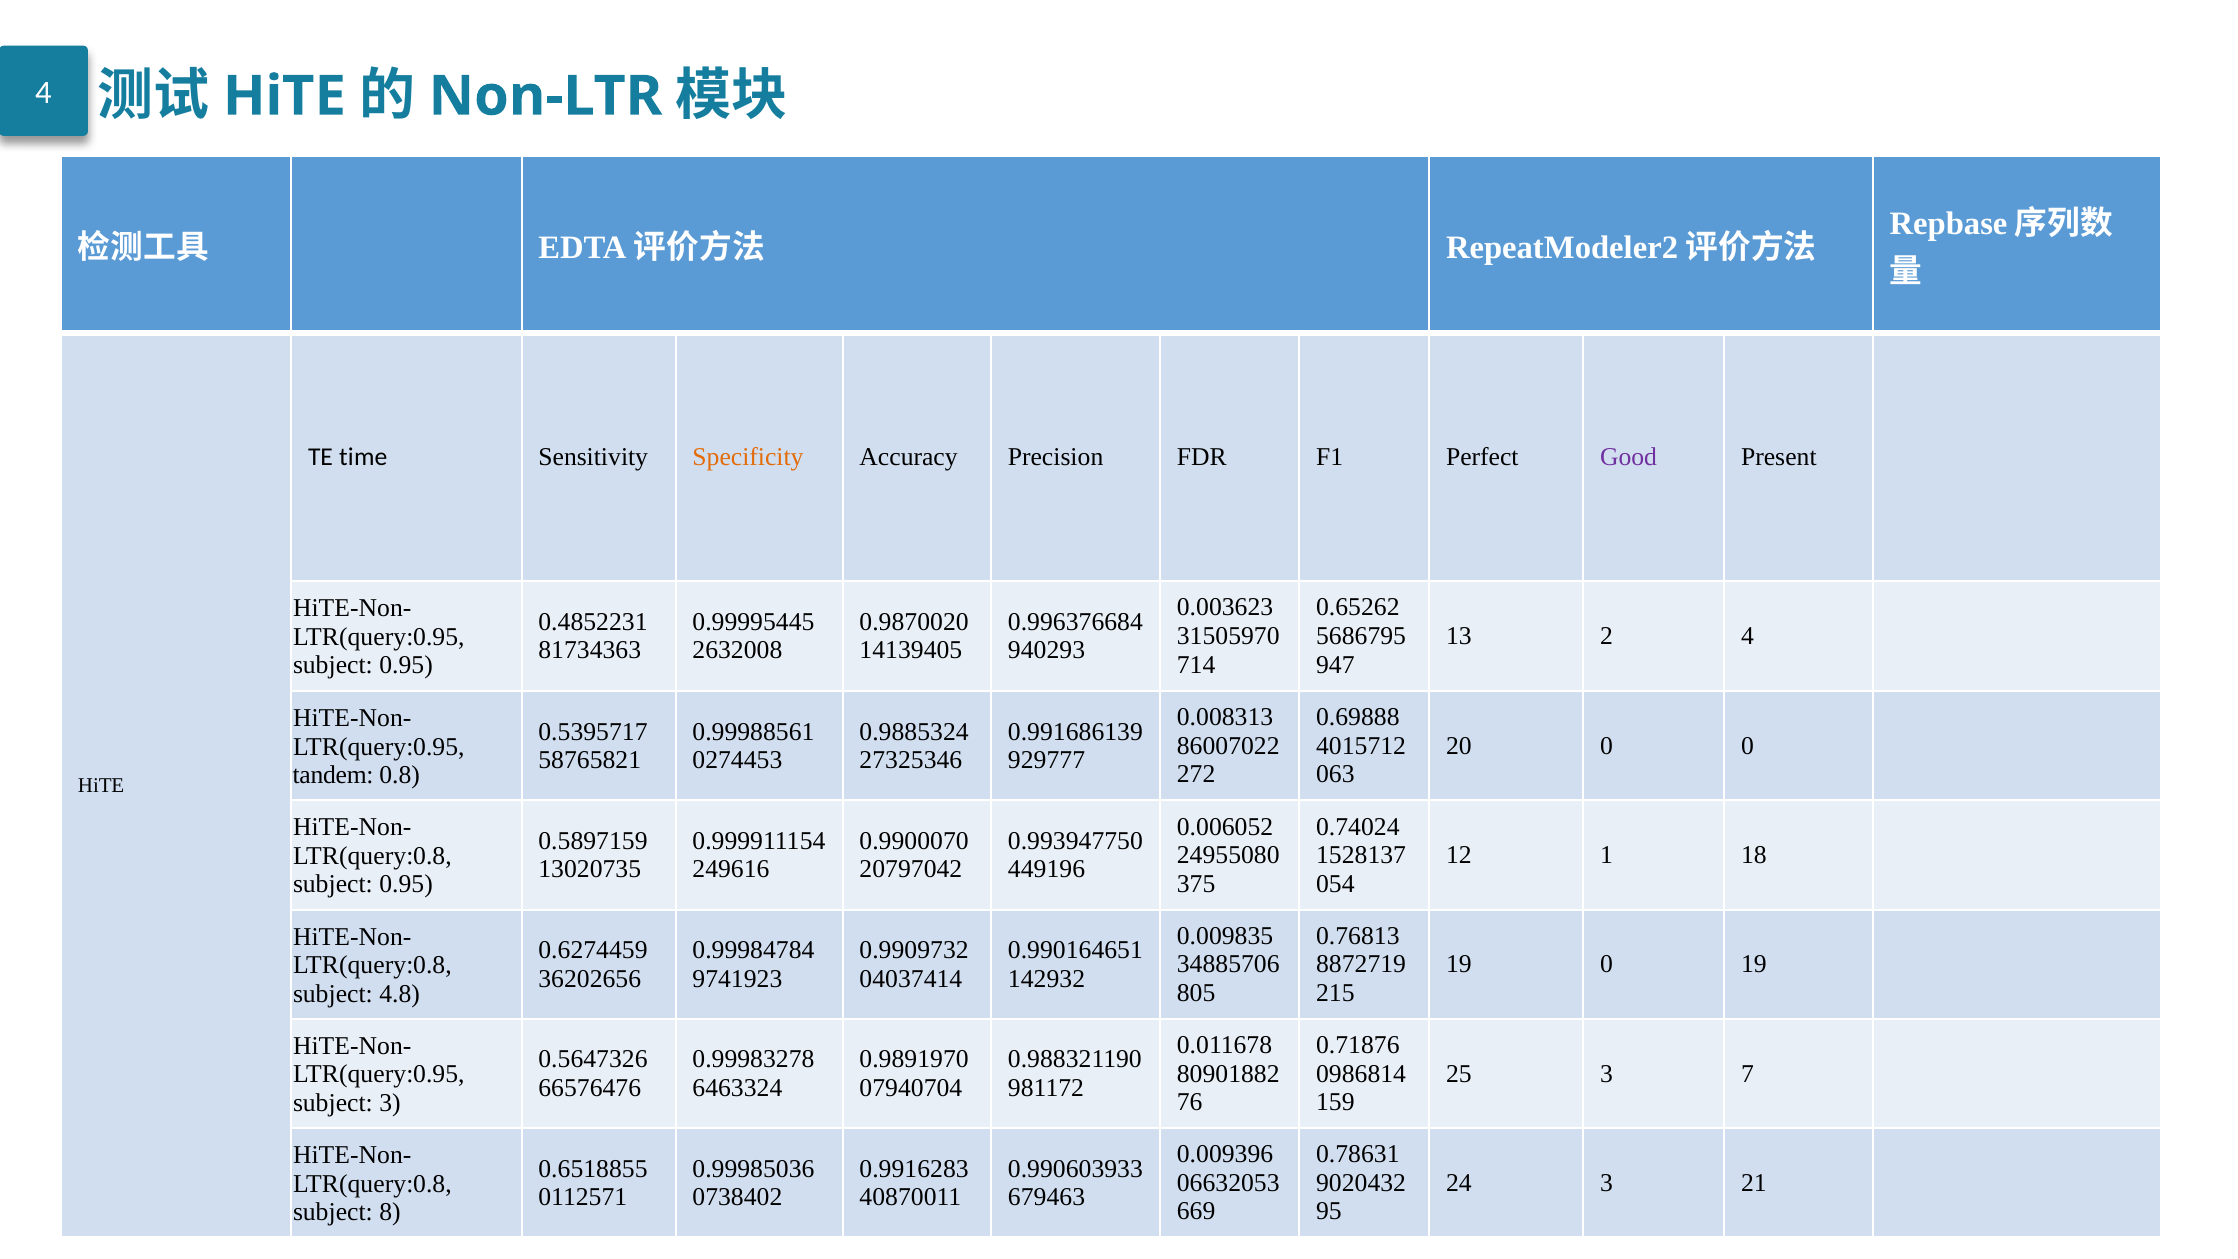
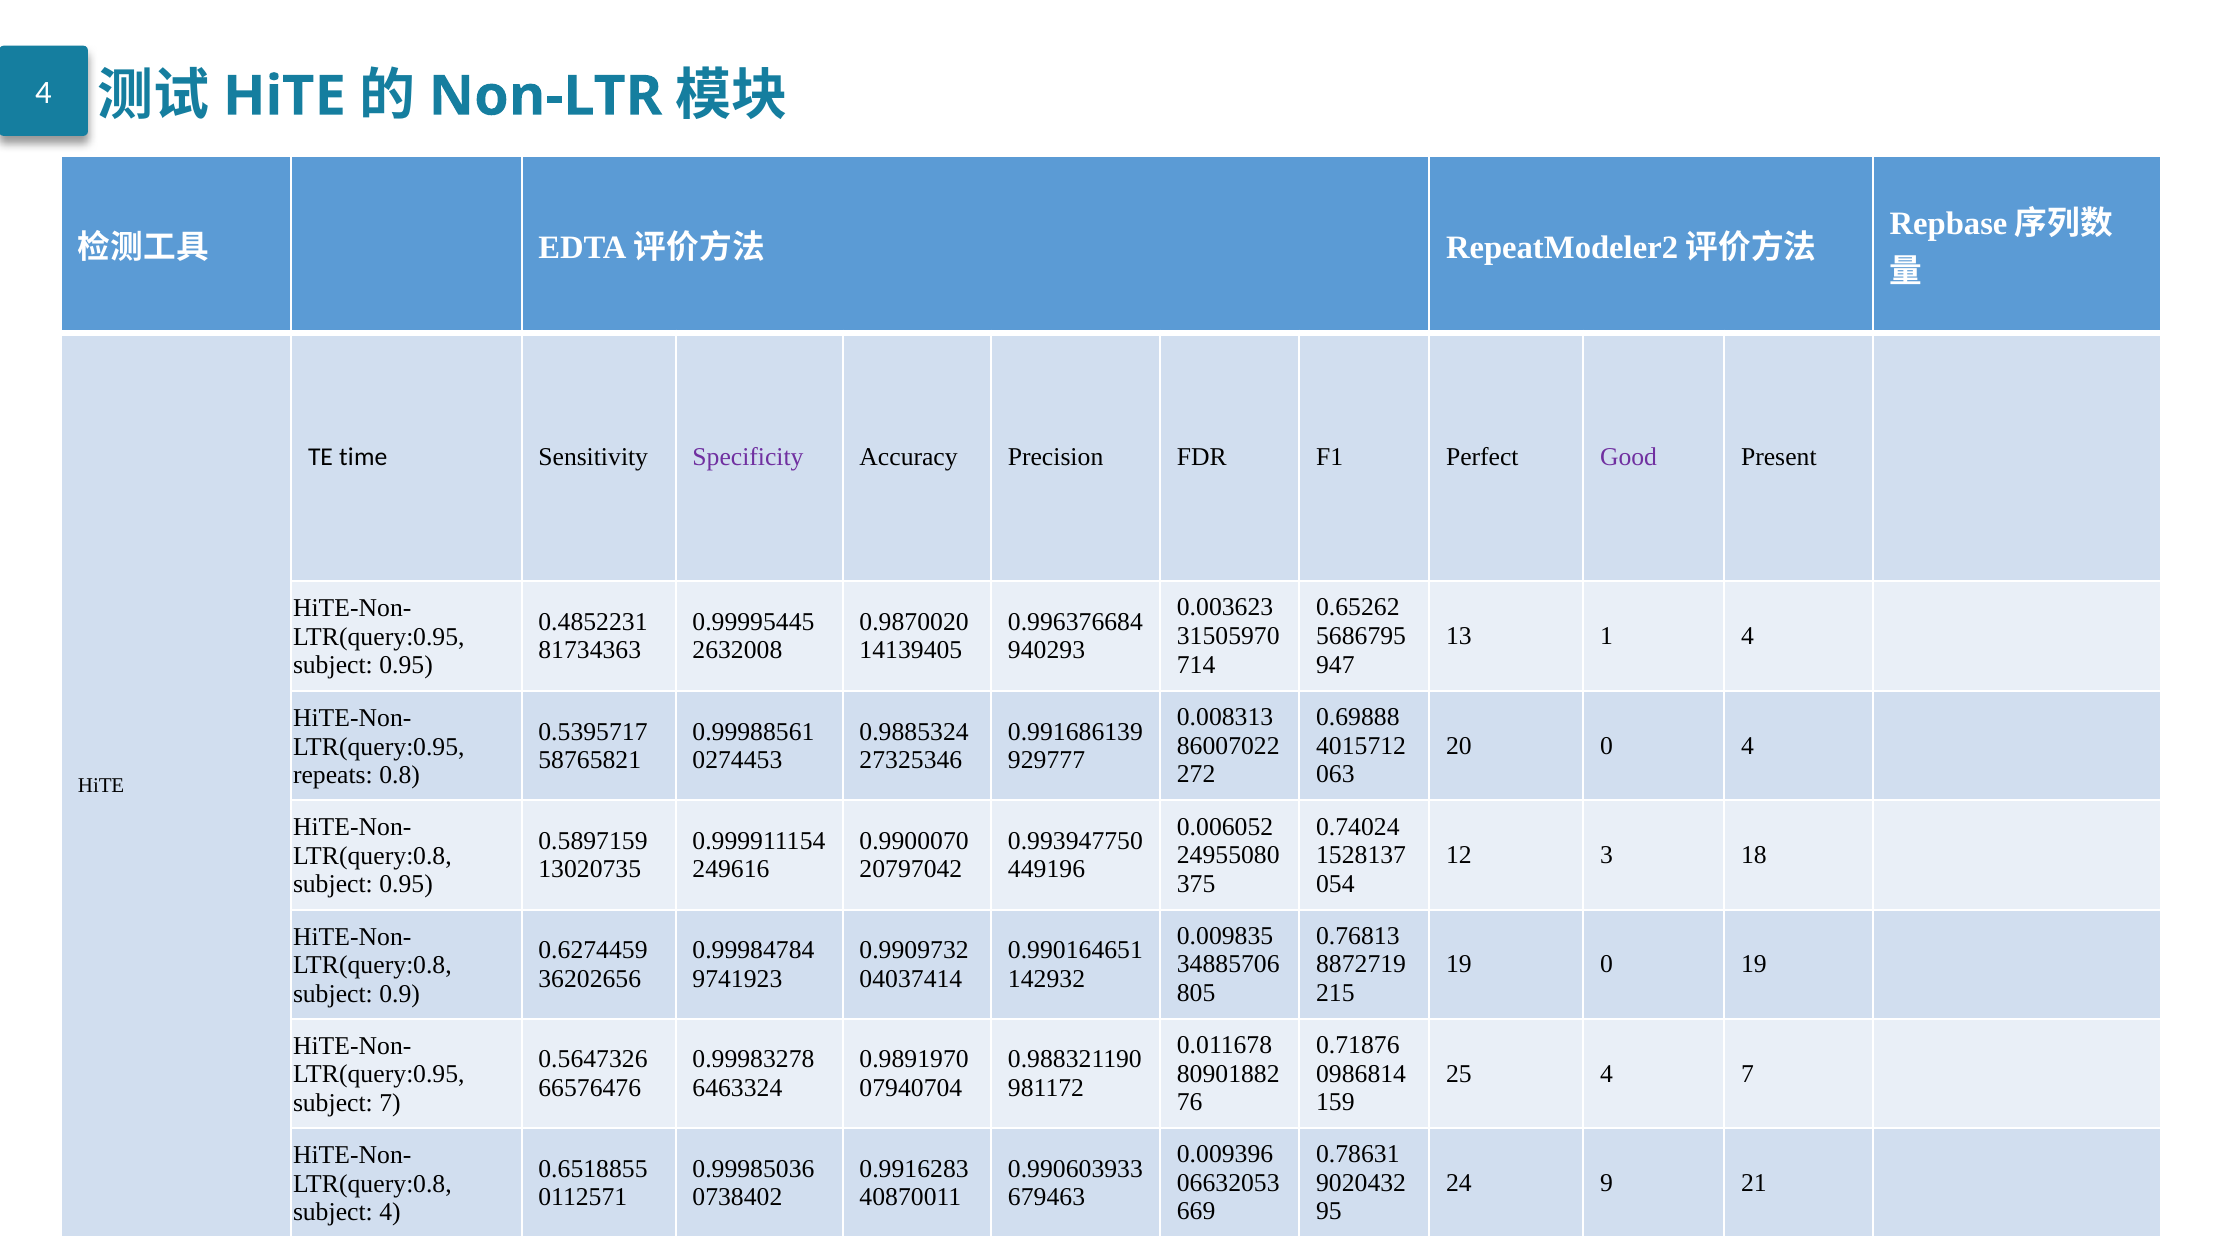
Specificity colour: orange -> purple (748, 457)
2: 2 -> 1 (1606, 636)
0 0: 0 -> 4 (1748, 746)
tandem: tandem -> repeats (333, 775)
1: 1 -> 3 (1606, 855)
4.8: 4.8 -> 0.9 (400, 994)
25 3: 3 -> 4 (1606, 1074)
subject 3: 3 -> 7 (390, 1103)
24 3: 3 -> 9 (1606, 1183)
subject 8: 8 -> 4 (390, 1212)
